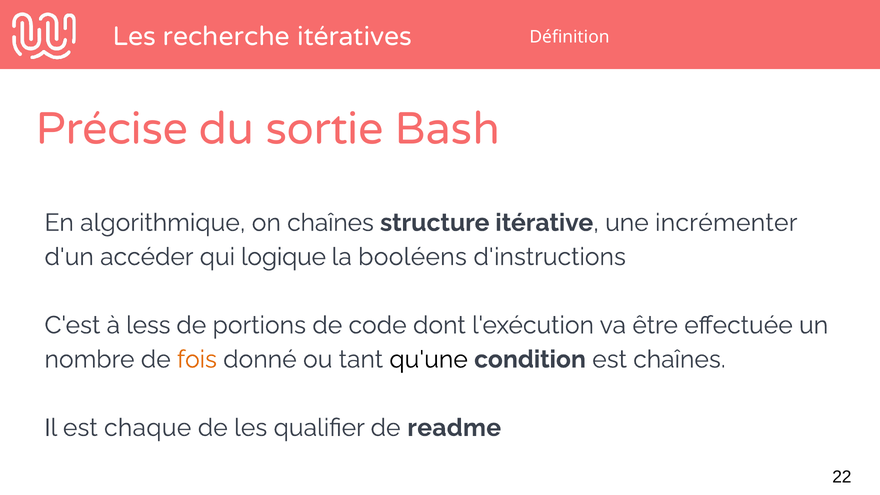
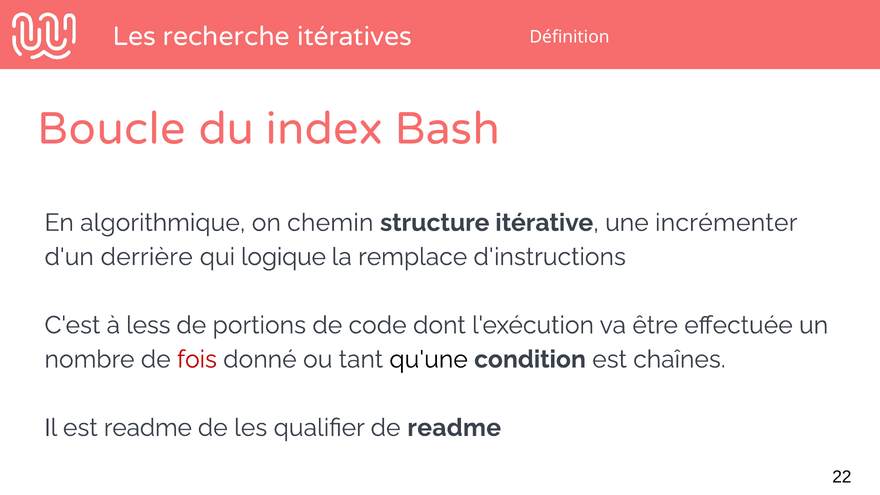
Précise: Précise -> Boucle (112, 129)
sortie: sortie -> index (324, 129)
on chaînes: chaînes -> chemin (330, 223)
accéder: accéder -> derrière (147, 257)
booléens: booléens -> remplace (413, 257)
fois colour: orange -> red (197, 359)
est chaque: chaque -> readme (148, 428)
